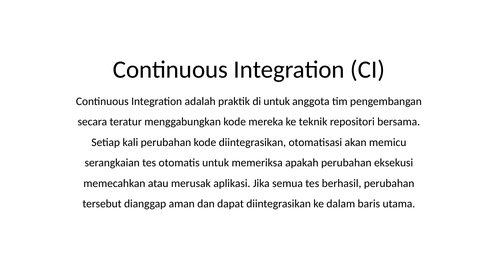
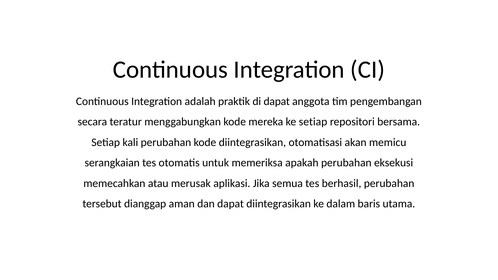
di untuk: untuk -> dapat (277, 101)
ke teknik: teknik -> setiap (313, 122)
